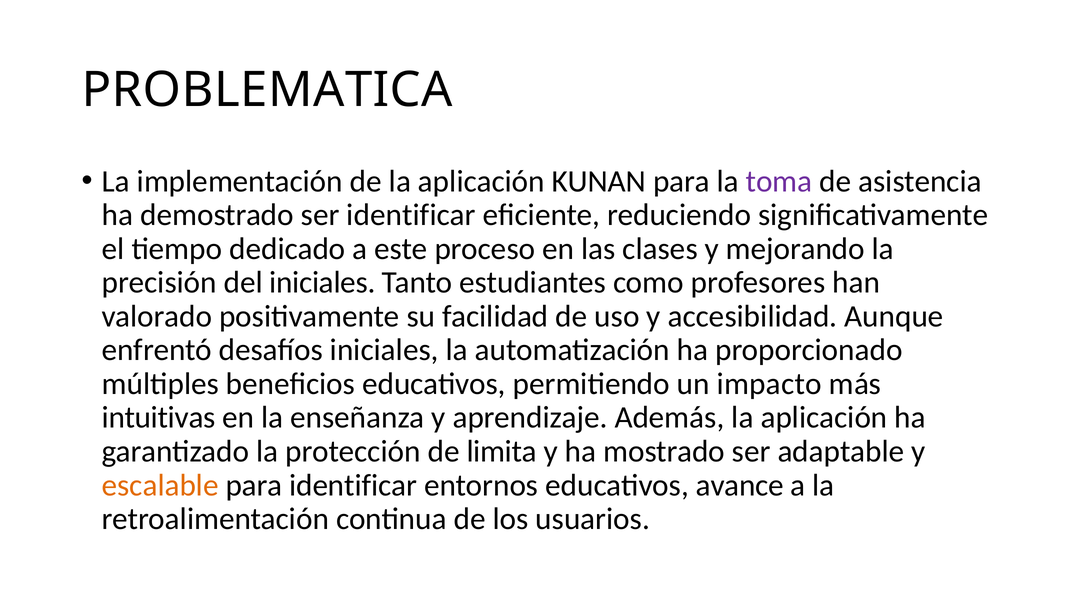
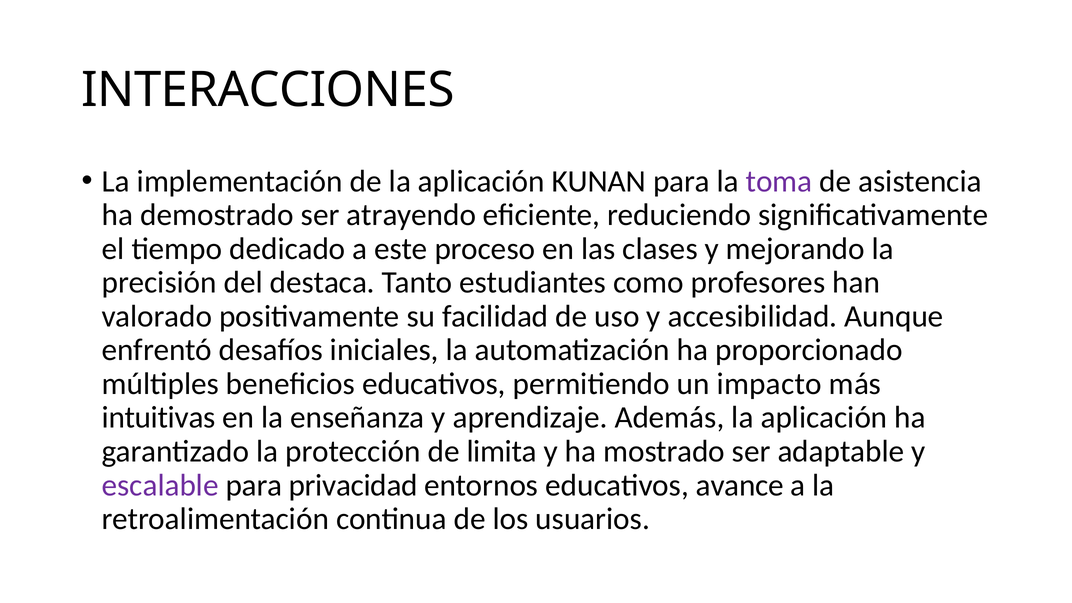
PROBLEMATICA: PROBLEMATICA -> INTERACCIONES (268, 90)
ser identificar: identificar -> atrayendo (411, 215)
del iniciales: iniciales -> destaca (322, 283)
escalable colour: orange -> purple (160, 485)
para identificar: identificar -> privacidad (353, 485)
